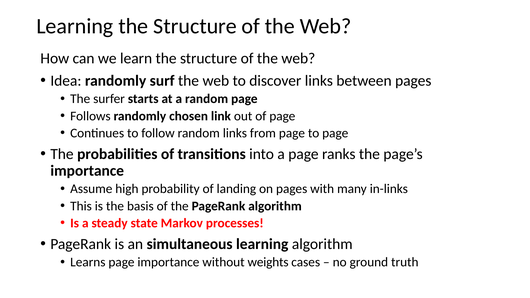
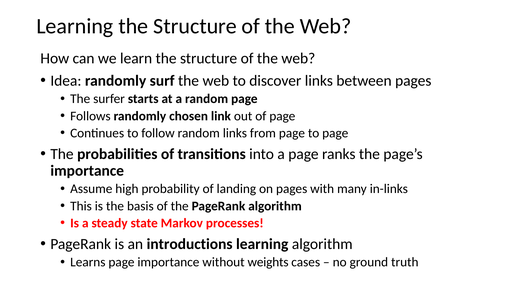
simultaneous: simultaneous -> introductions (190, 244)
